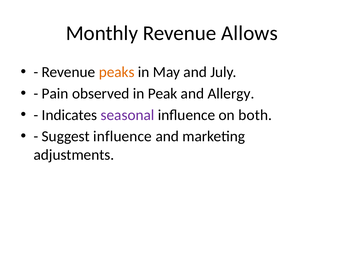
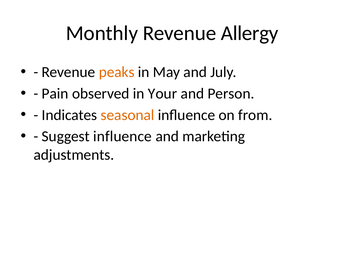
Allows: Allows -> Allergy (250, 33)
Peak: Peak -> Your (163, 94)
Allergy: Allergy -> Person (231, 94)
seasonal colour: purple -> orange (128, 115)
both: both -> from (255, 115)
